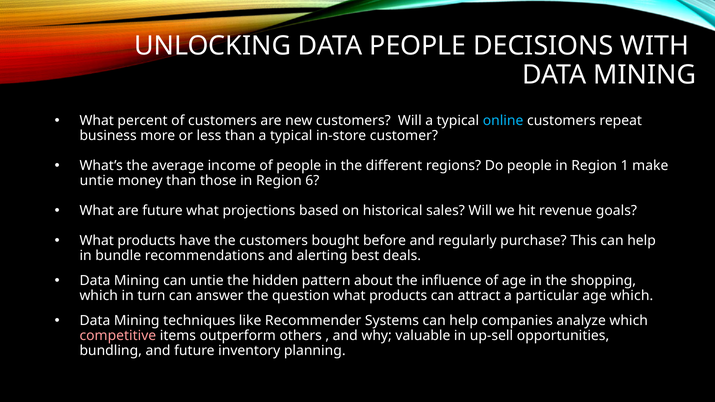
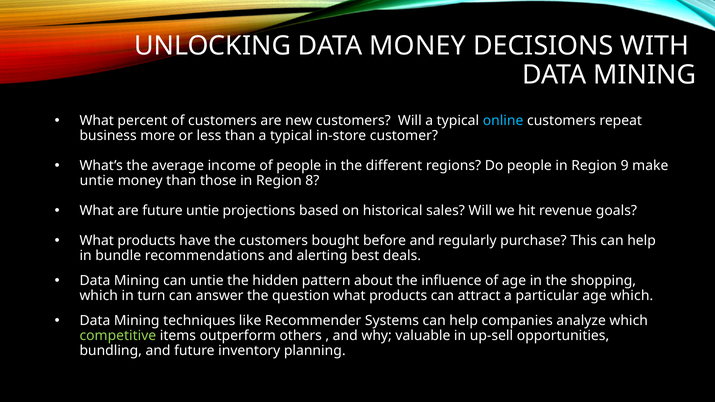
DATA PEOPLE: PEOPLE -> MONEY (418, 46)
1: 1 -> 9 (625, 166)
6: 6 -> 8 (312, 181)
future what: what -> untie (203, 211)
competitive colour: pink -> light green (118, 336)
